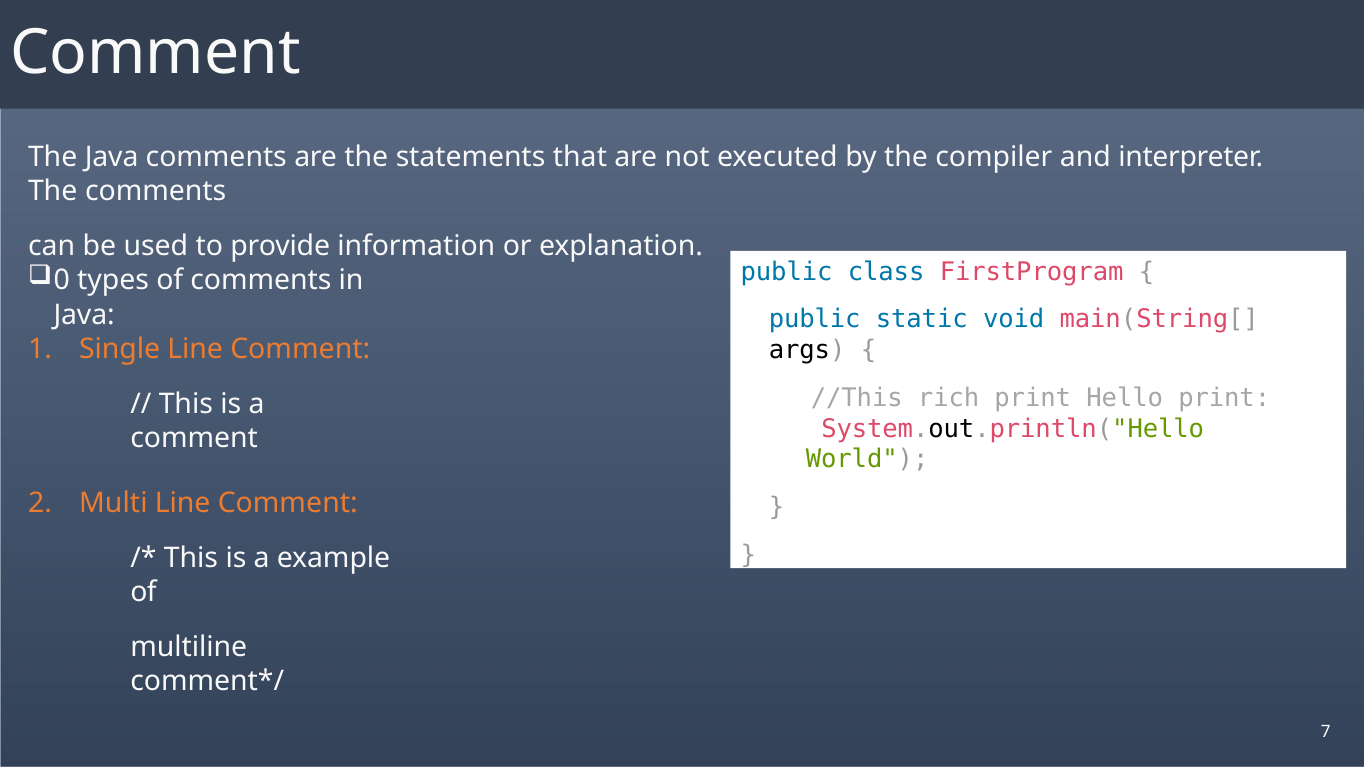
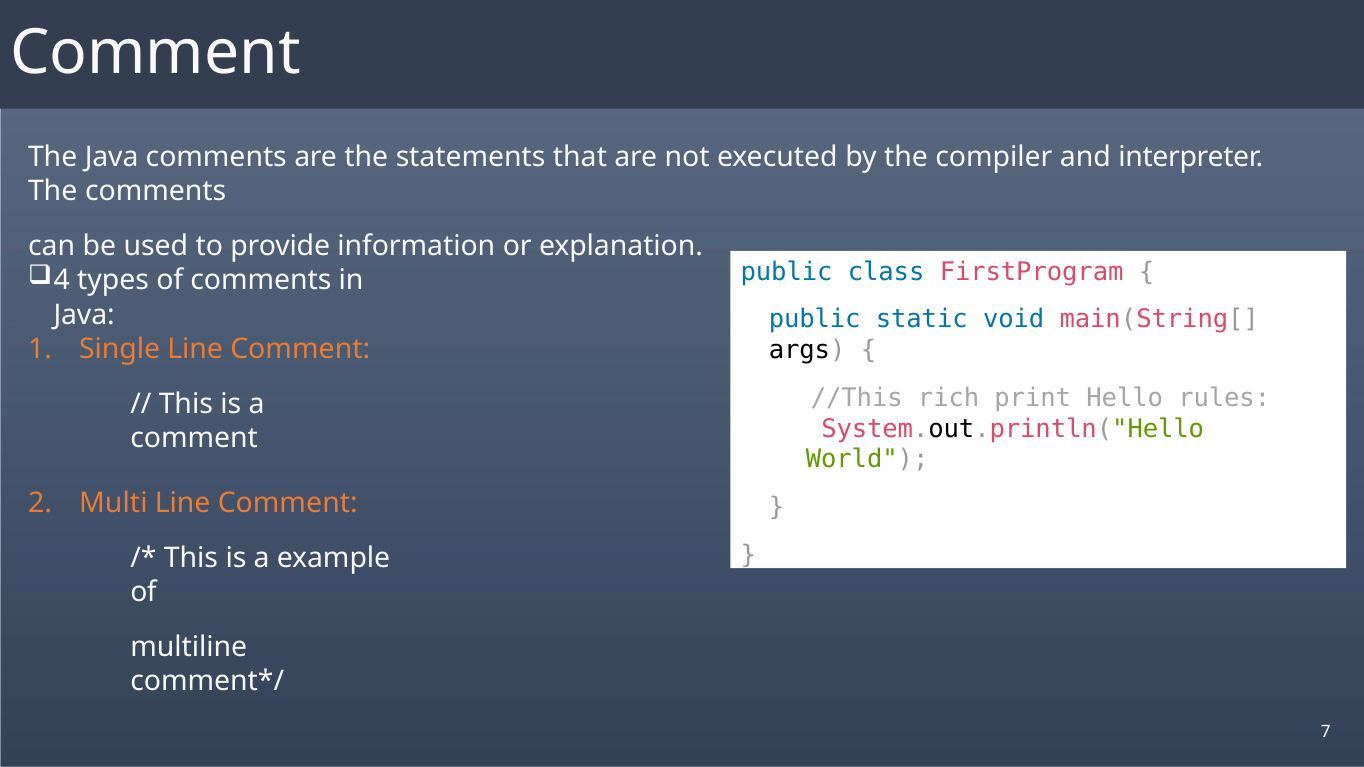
0: 0 -> 4 (62, 281)
Hello print: print -> rules (1224, 398)
